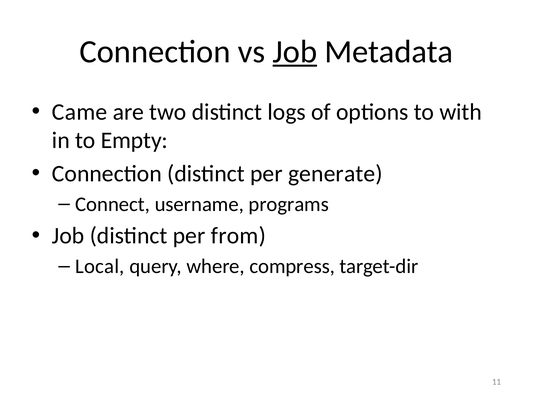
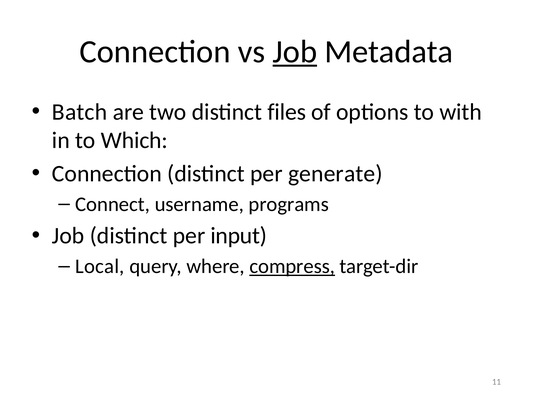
Came: Came -> Batch (80, 112)
logs: logs -> files (287, 112)
Empty: Empty -> Which (134, 140)
from: from -> input (239, 236)
compress underline: none -> present (292, 266)
